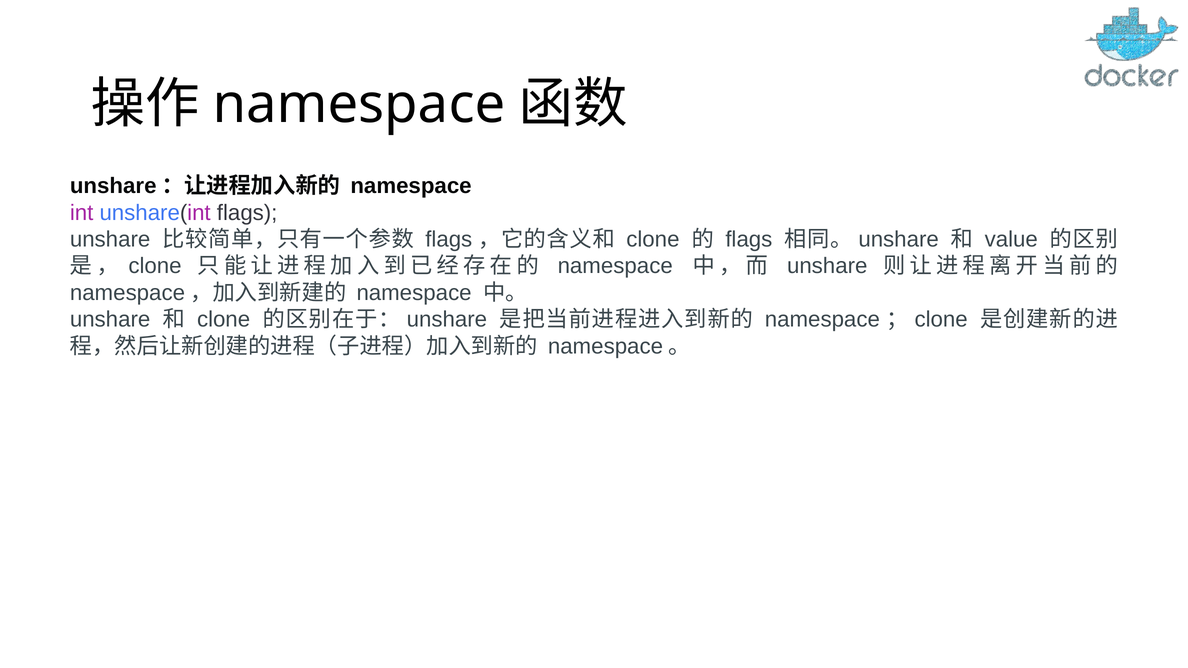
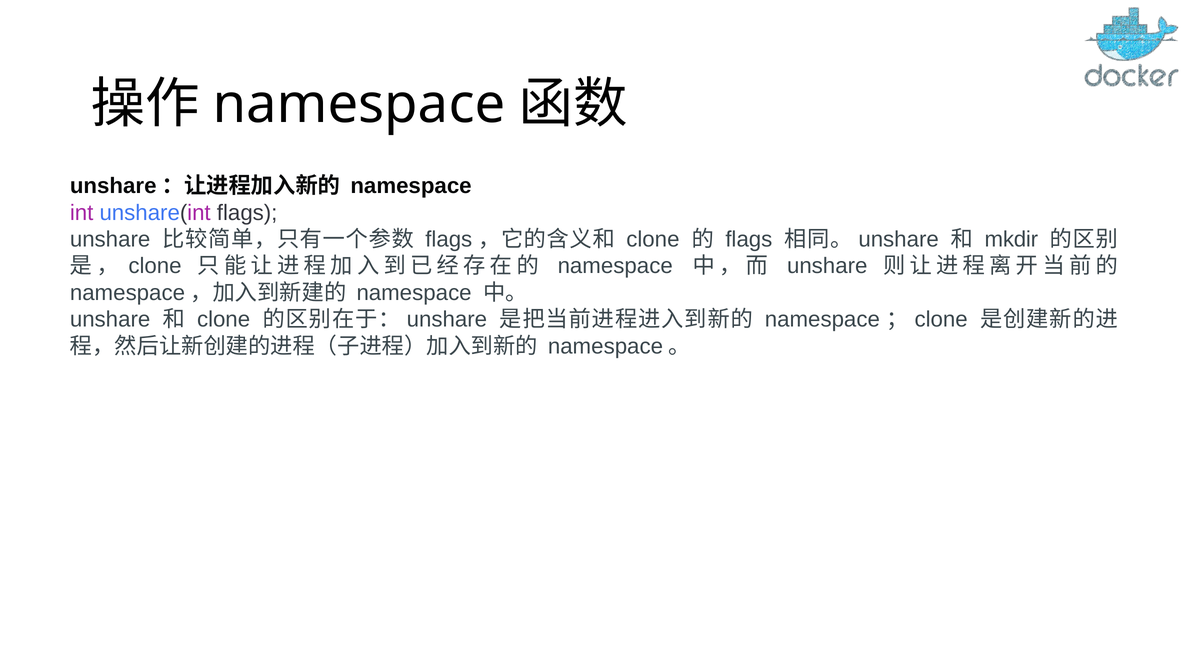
value: value -> mkdir (1011, 239)
